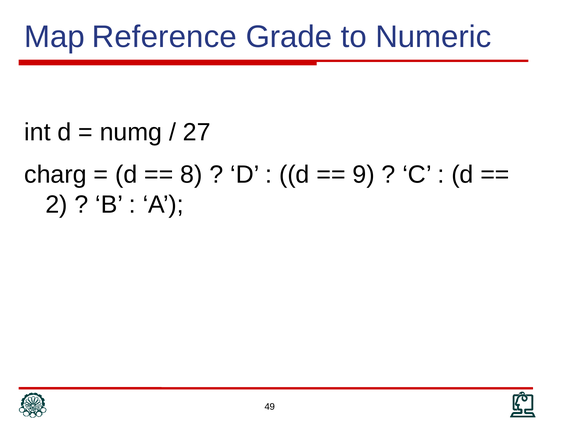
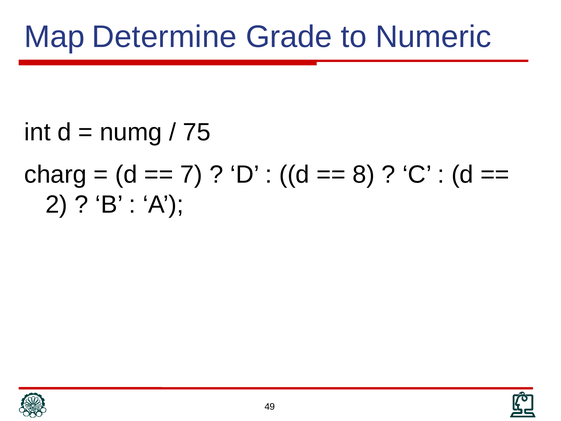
Reference: Reference -> Determine (164, 37)
27: 27 -> 75 (197, 132)
8: 8 -> 7 (191, 174)
9: 9 -> 8 (364, 174)
